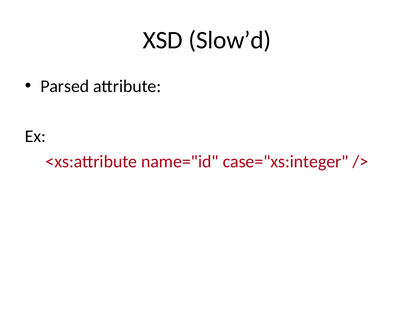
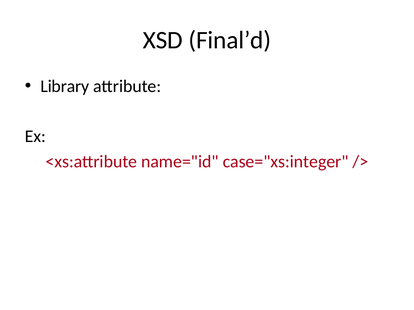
Slow’d: Slow’d -> Final’d (230, 40)
Parsed: Parsed -> Library (65, 86)
